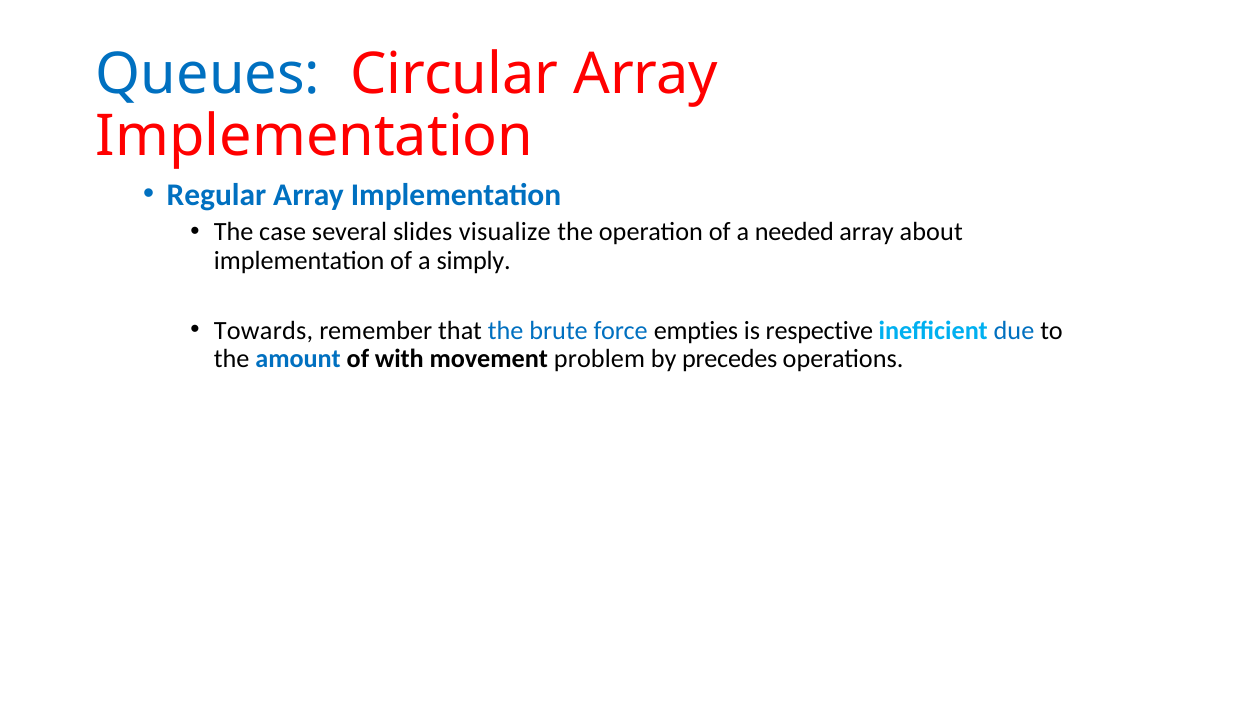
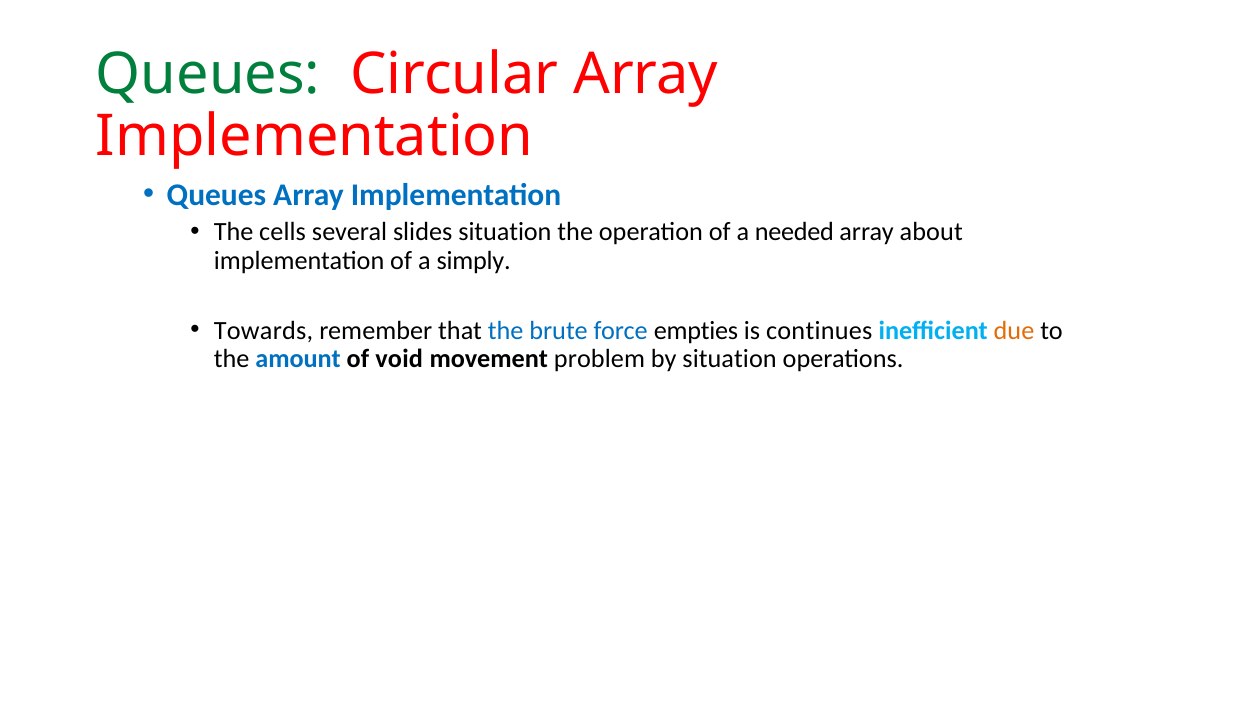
Queues colour: blue -> green (208, 75)
Regular: Regular -> Queues (216, 195)
case: case -> cells (283, 232)
slides visualize: visualize -> situation (505, 232)
respective: respective -> continues (819, 330)
due colour: blue -> orange (1014, 330)
with: with -> void (399, 358)
by precedes: precedes -> situation (730, 358)
